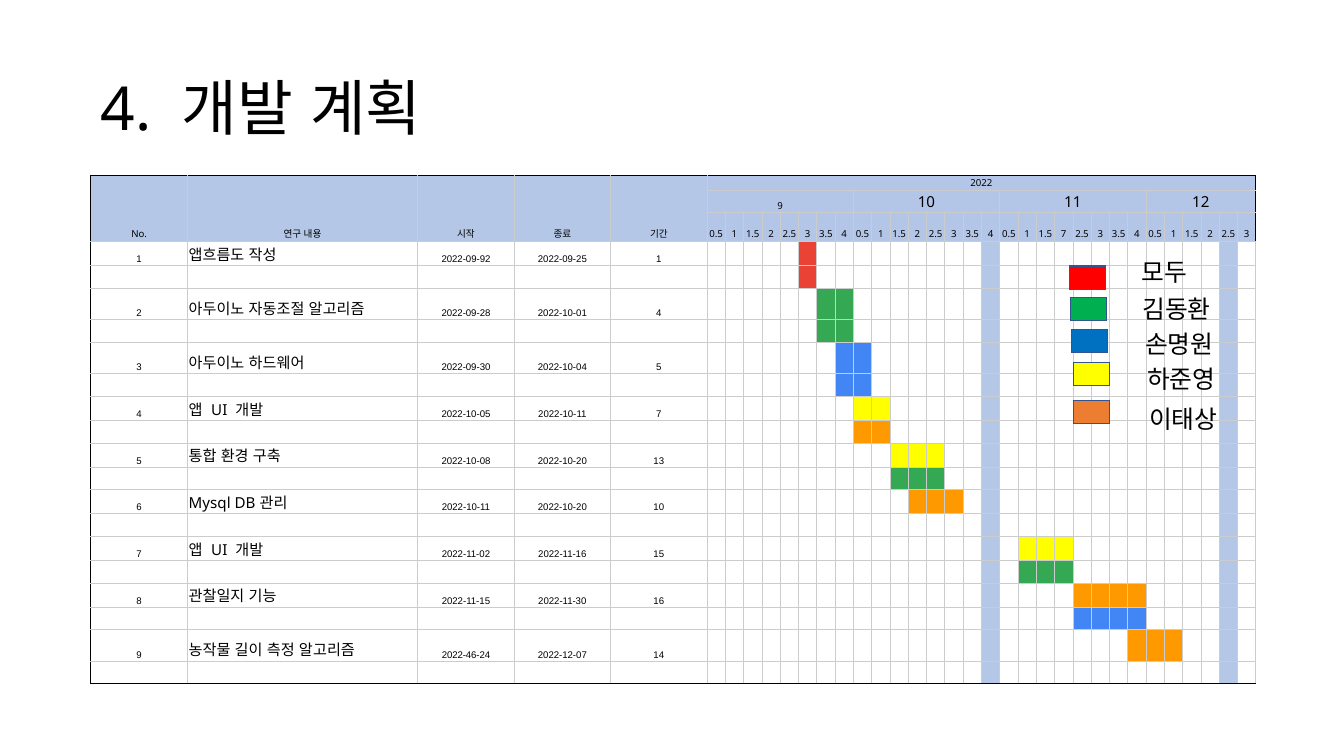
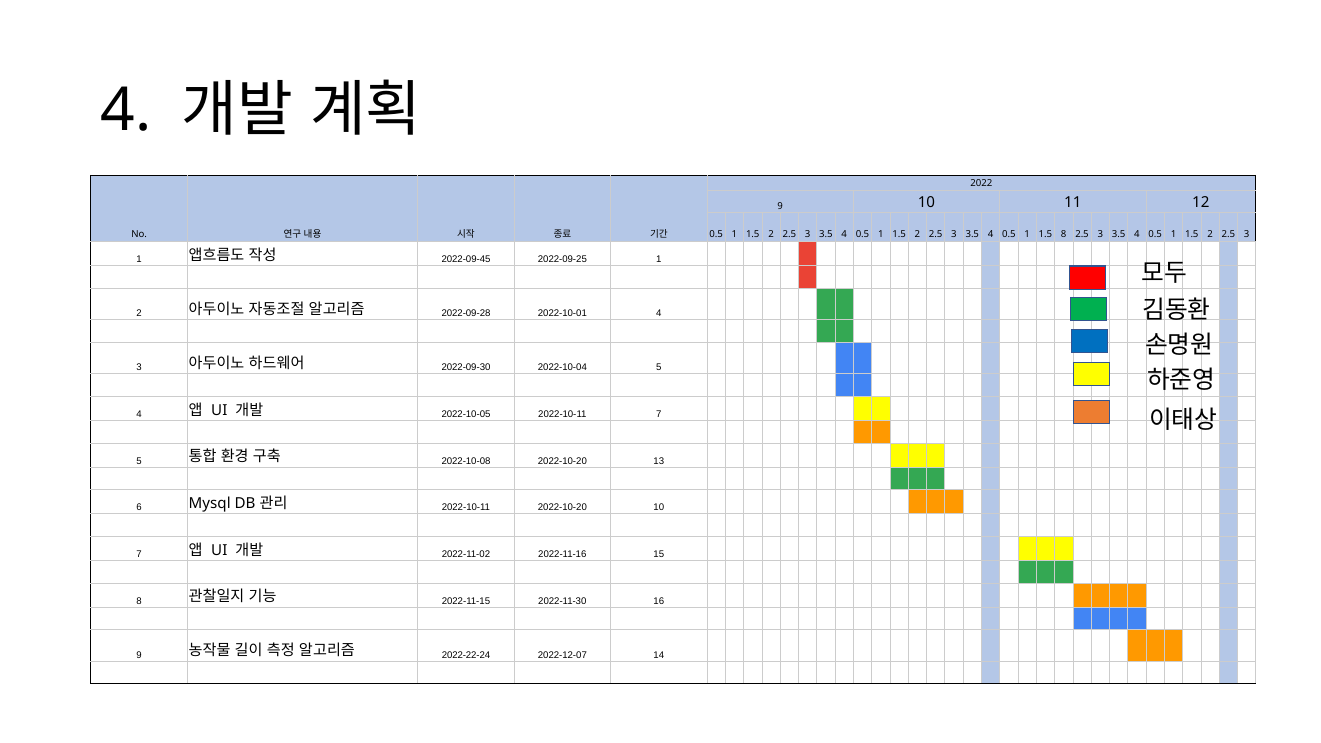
1.5 7: 7 -> 8 (1064, 235)
2022-09-92: 2022-09-92 -> 2022-09-45 (466, 260)
2022-46-24: 2022-46-24 -> 2022-22-24 (466, 655)
